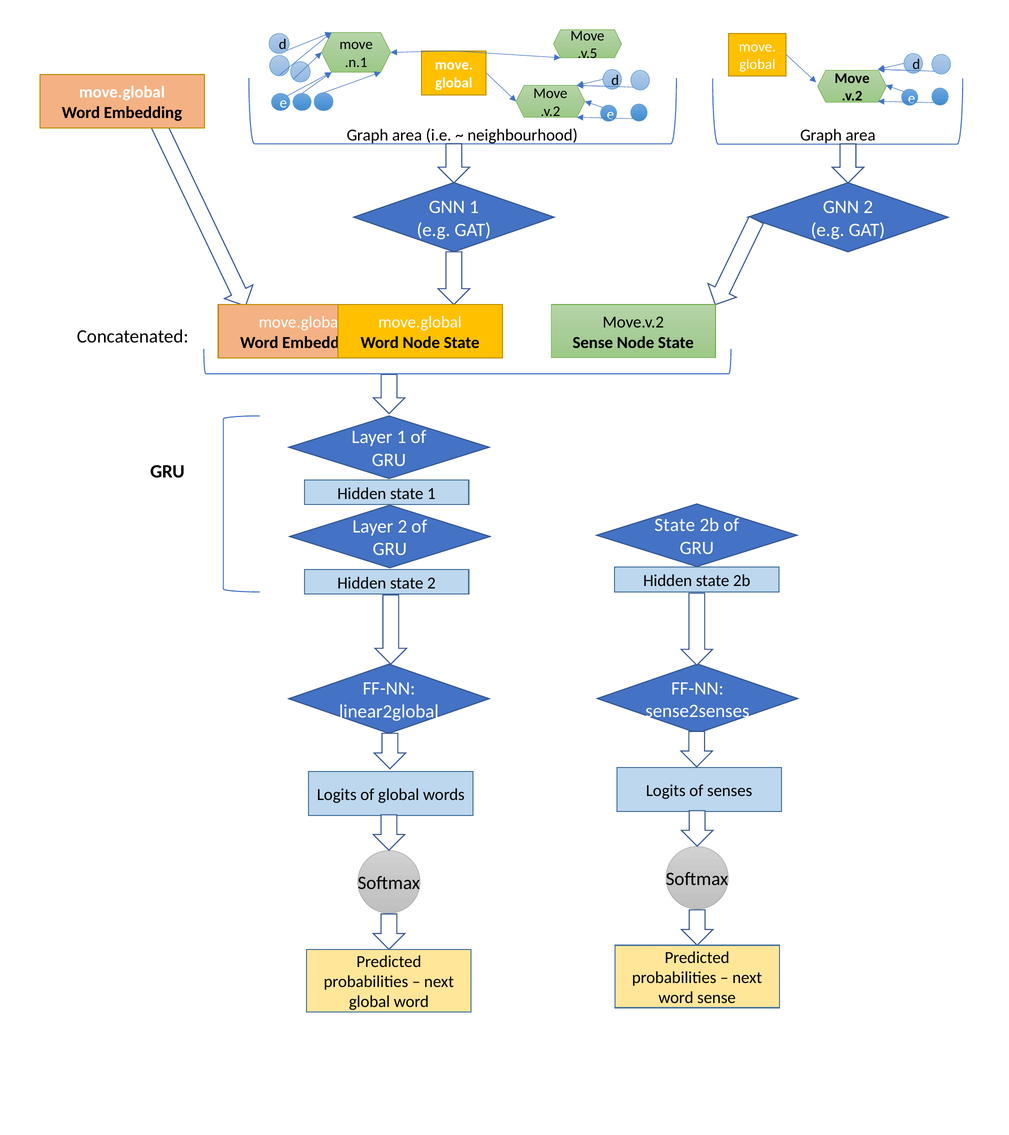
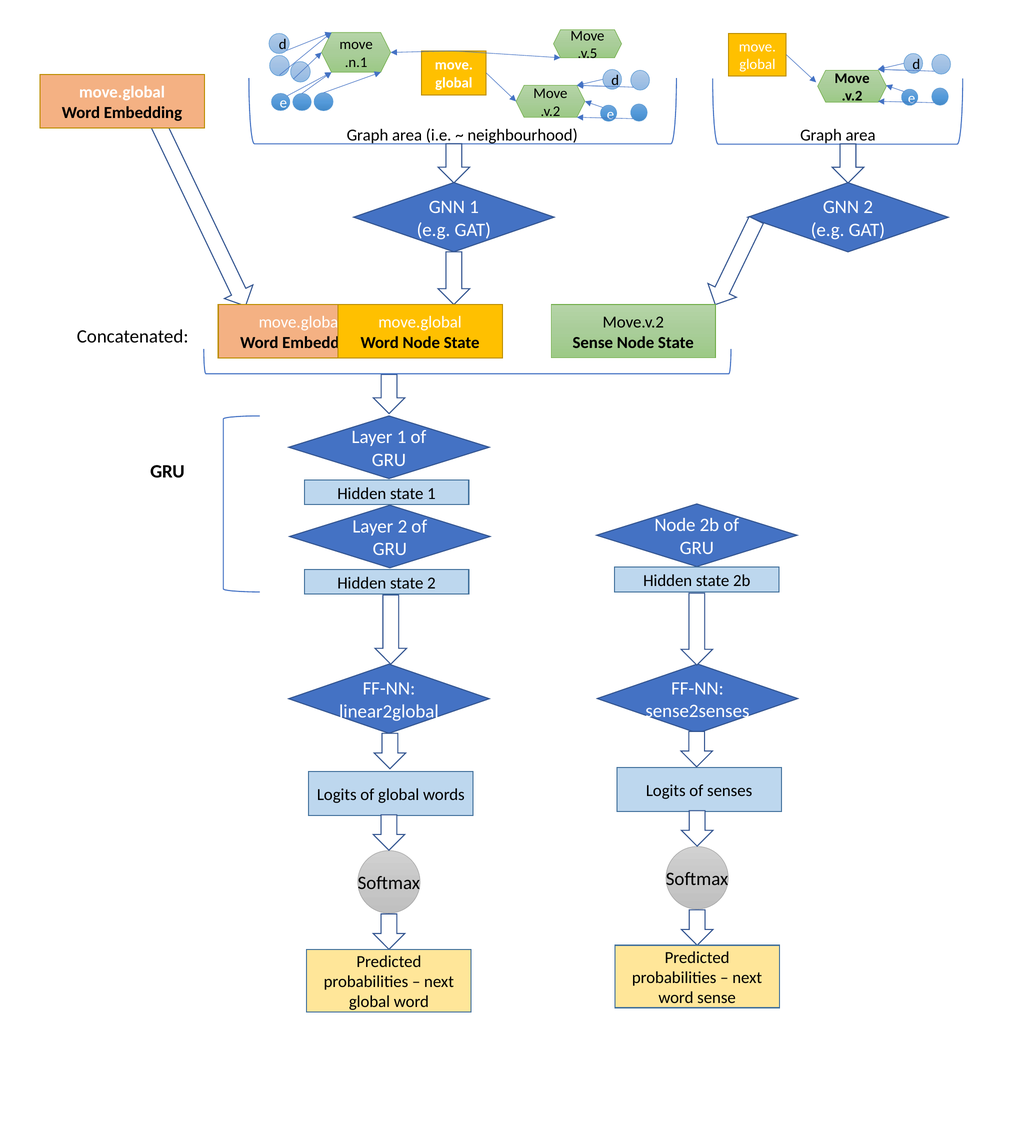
State: State -> Node (675, 525)
